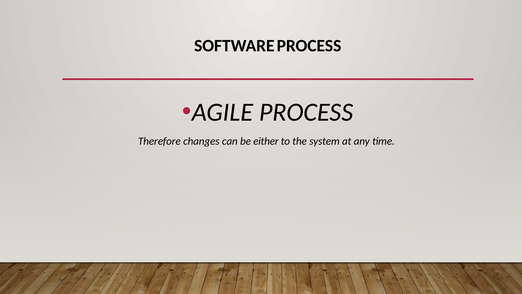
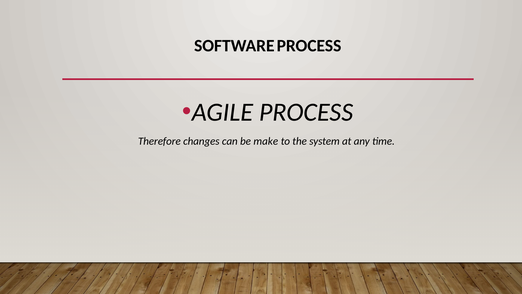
either: either -> make (266, 141)
